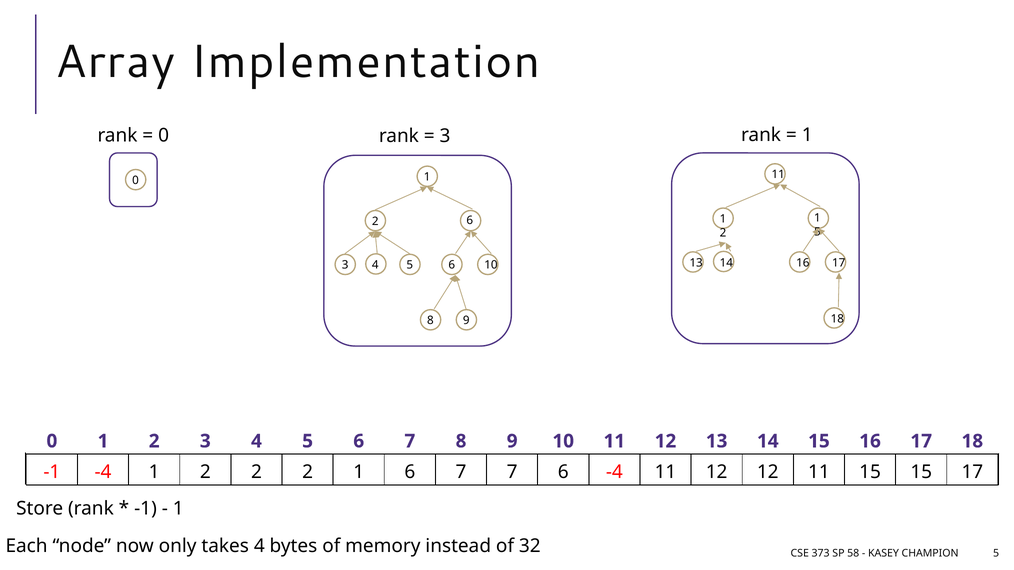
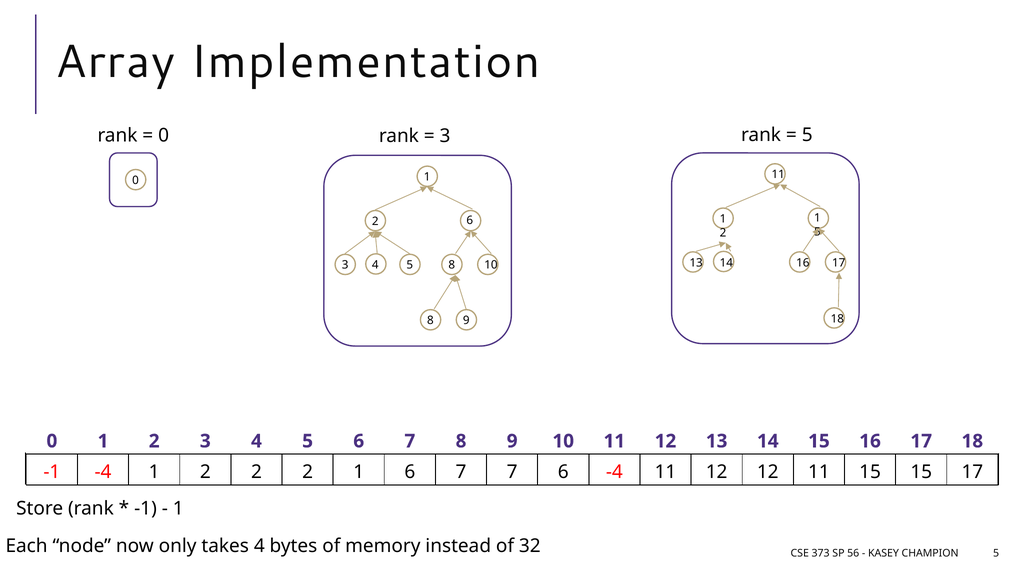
1: 1 -> 5 (807, 135)
6: 6 -> 8 (452, 265)
58: 58 -> 56 (853, 554)
